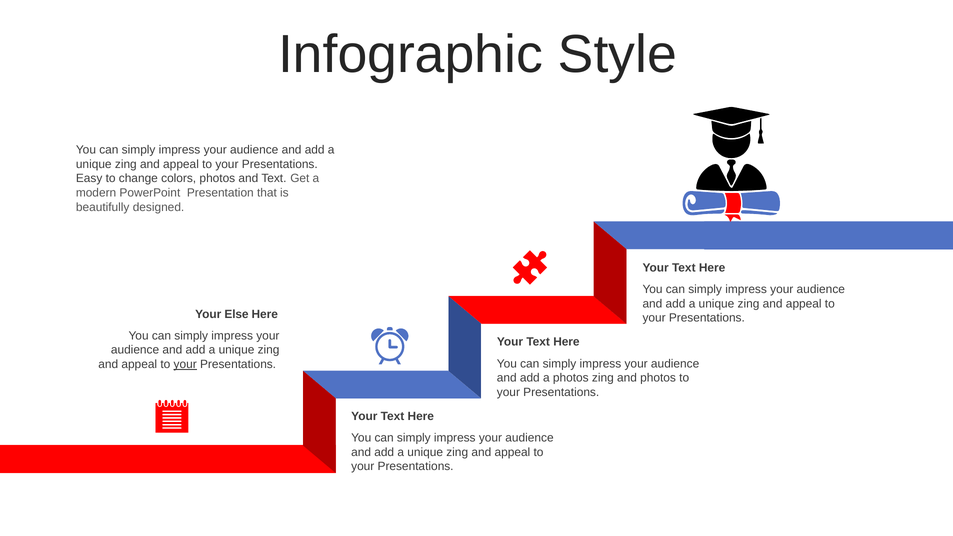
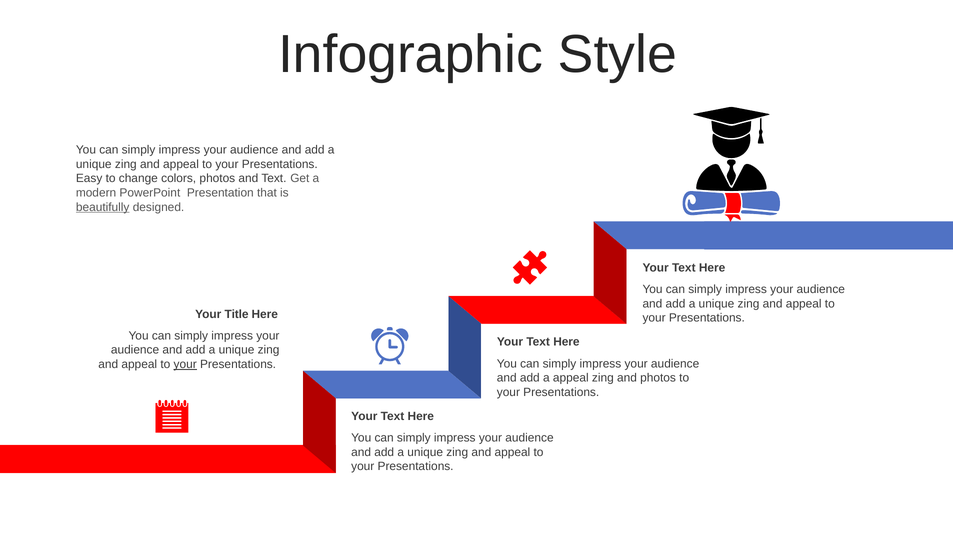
beautifully underline: none -> present (103, 207)
Else: Else -> Title (237, 314)
a photos: photos -> appeal (571, 378)
